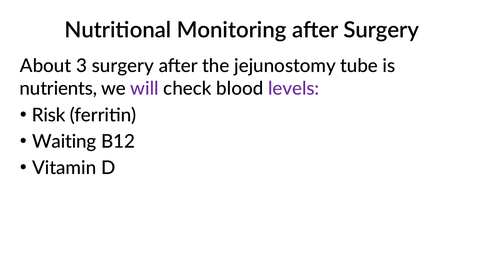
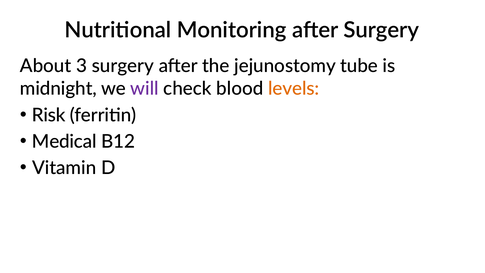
nutrients: nutrients -> midnight (58, 89)
levels colour: purple -> orange (294, 89)
Waiting: Waiting -> Medical (64, 142)
